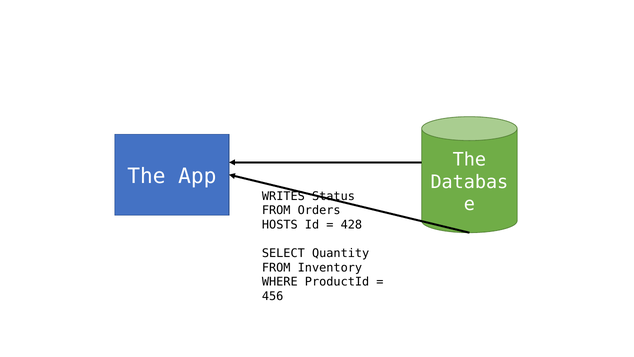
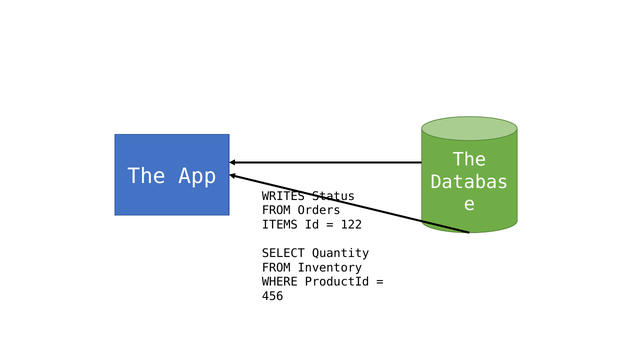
HOSTS: HOSTS -> ITEMS (280, 225)
428: 428 -> 122 (351, 225)
